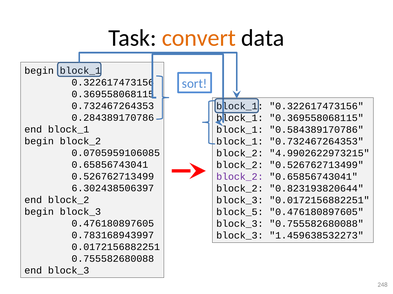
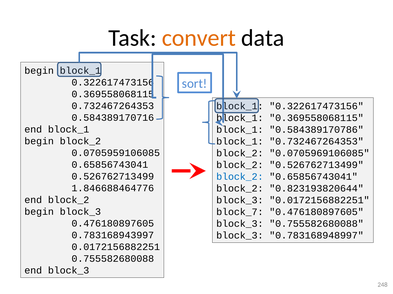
0.284389170786: 0.284389170786 -> 0.584389170716 (113, 118)
4.9902622973215: 4.9902622973215 -> 0.0705969106085 (319, 154)
block_2 colour: purple -> blue (240, 177)
6.302438506397: 6.302438506397 -> 1.846688464776 (113, 189)
block_5: block_5 -> block_7 (240, 213)
1.459638532273: 1.459638532273 -> 0.783168948997 (316, 236)
